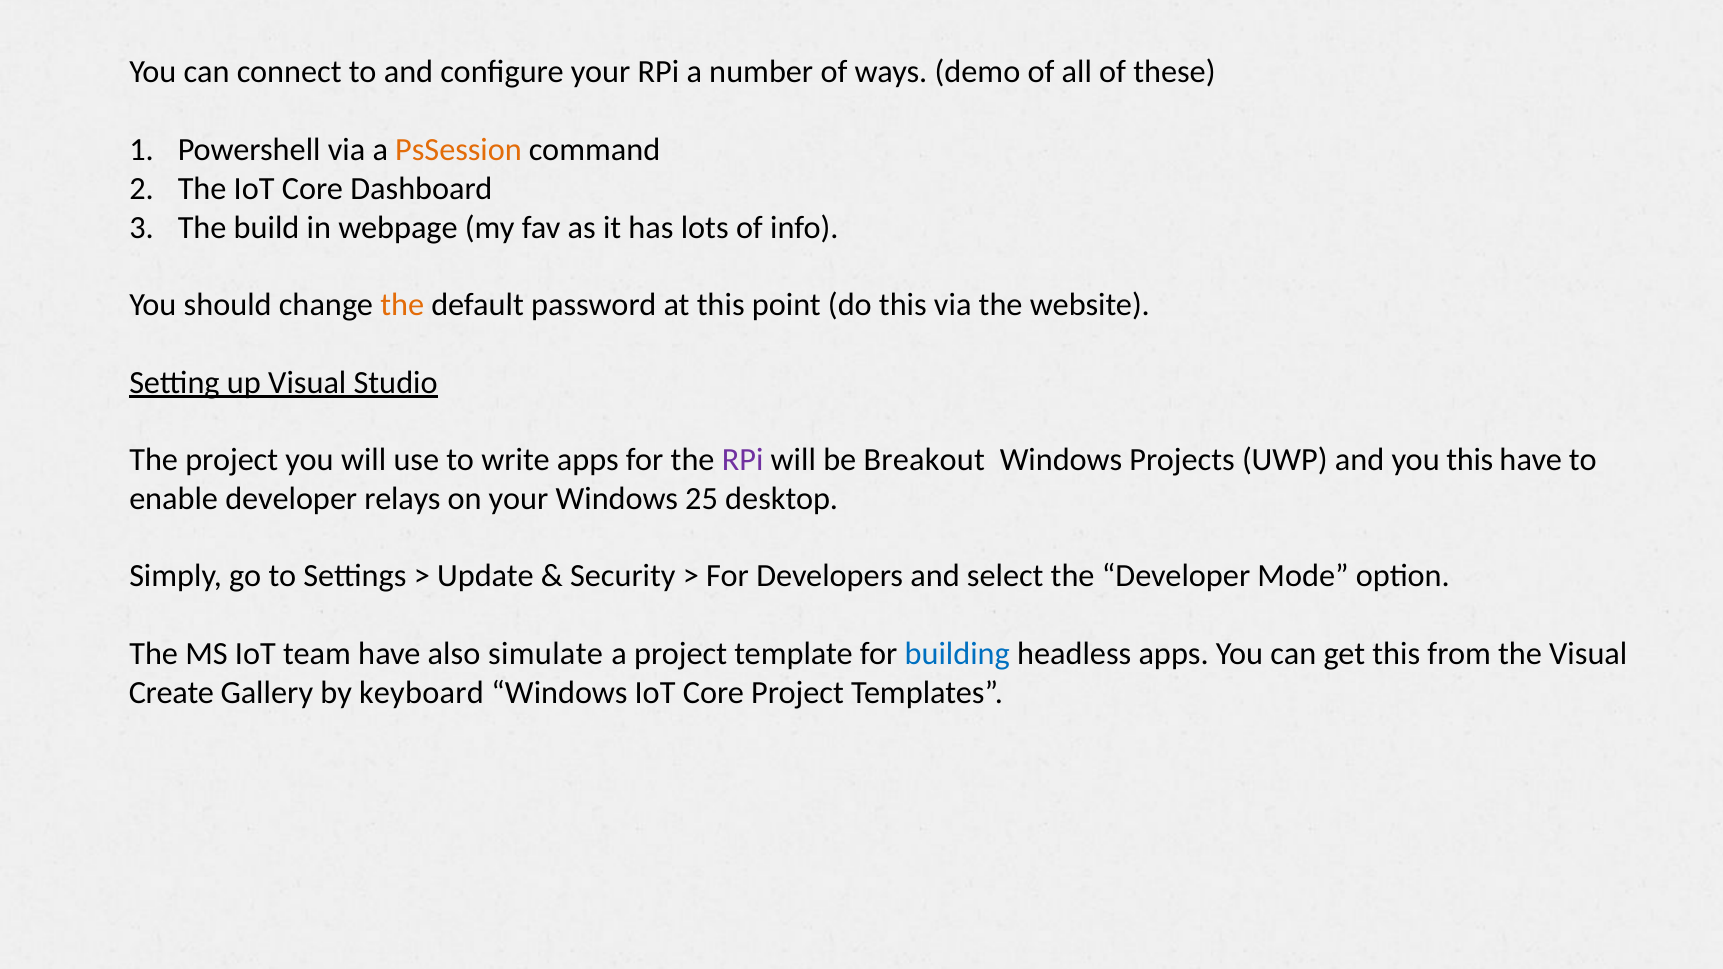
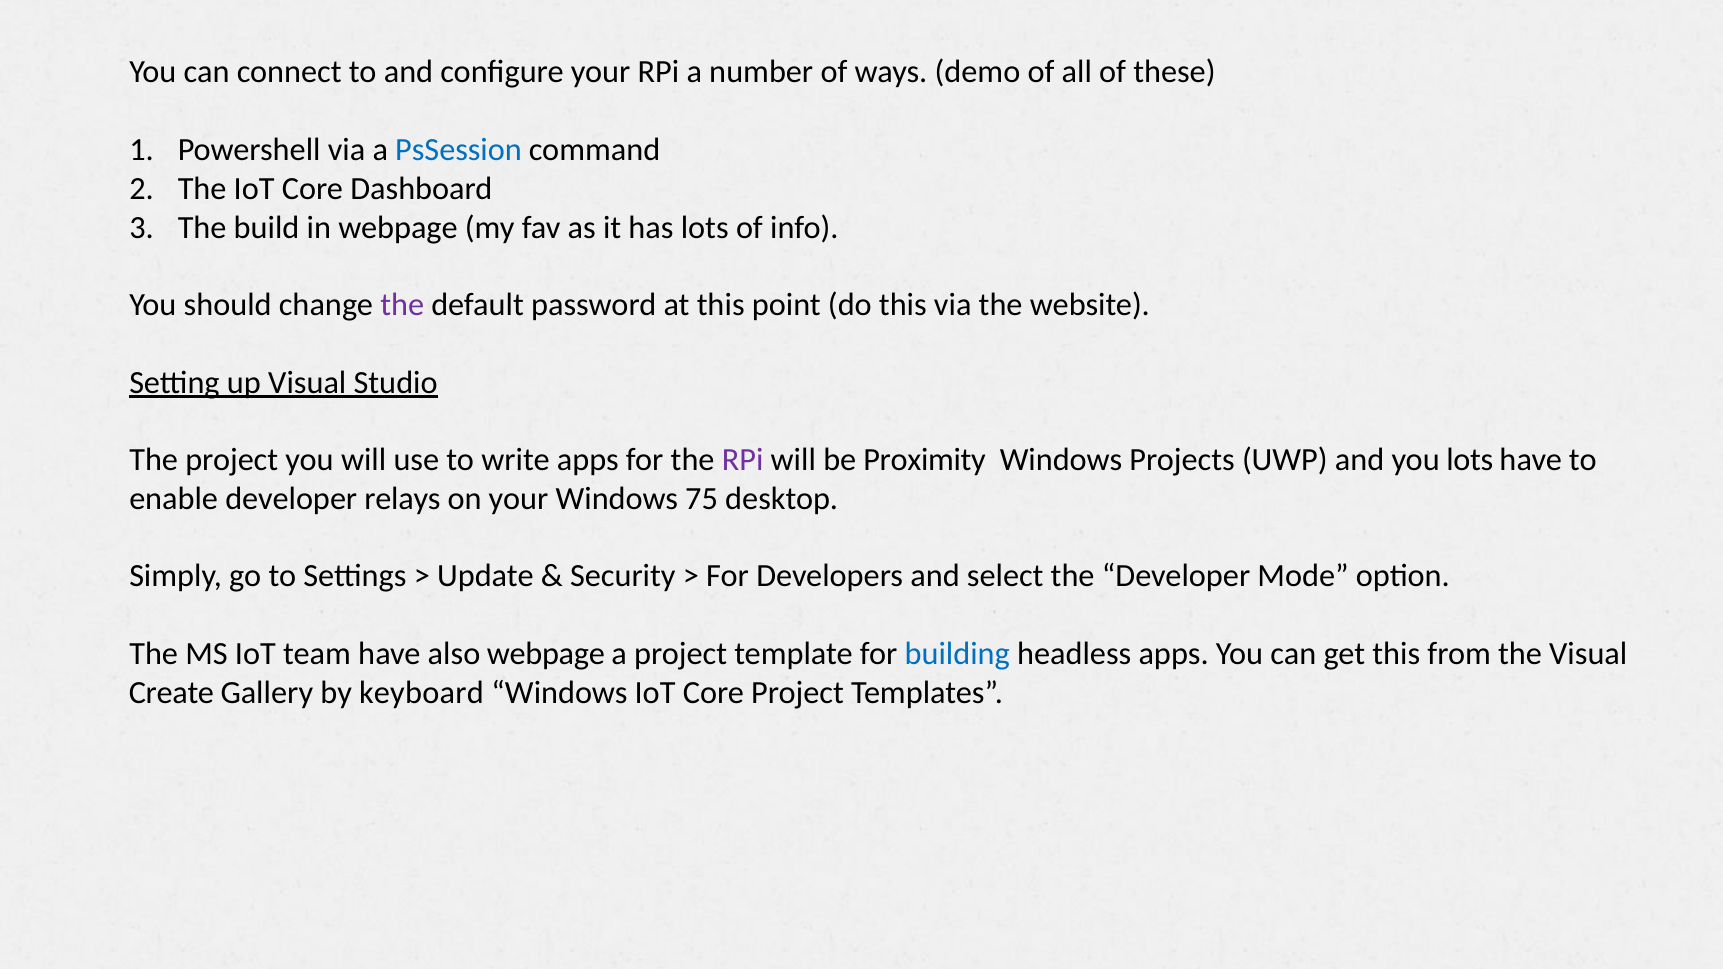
PsSession colour: orange -> blue (459, 150)
the colour: orange -> purple (402, 305)
Breakout: Breakout -> Proximity (925, 460)
you this: this -> lots (1470, 460)
25: 25 -> 75 (702, 499)
also simulate: simulate -> webpage (546, 654)
